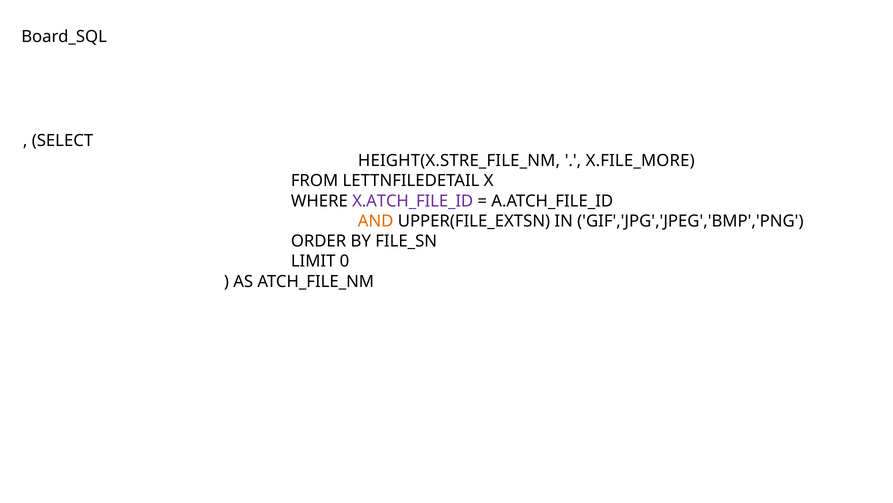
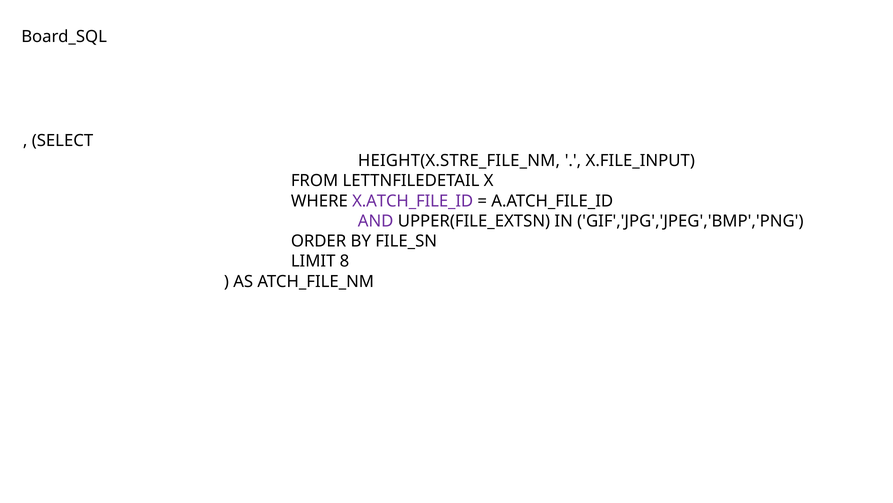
X.FILE_MORE: X.FILE_MORE -> X.FILE_INPUT (640, 161)
AND colour: orange -> purple (376, 221)
0: 0 -> 8 (345, 261)
